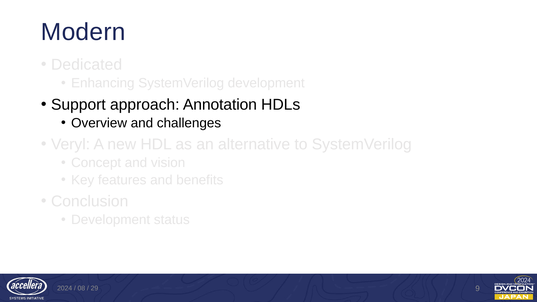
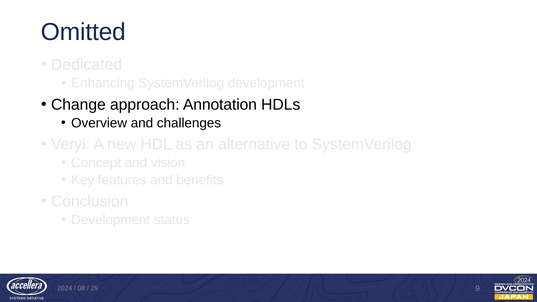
Modern: Modern -> Omitted (83, 32)
Support: Support -> Change (78, 105)
